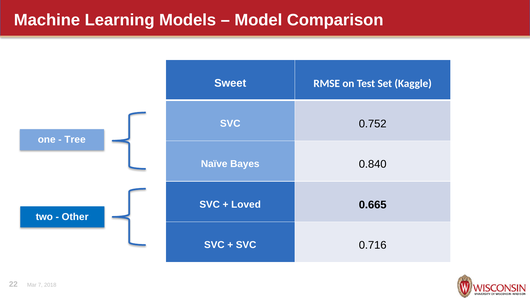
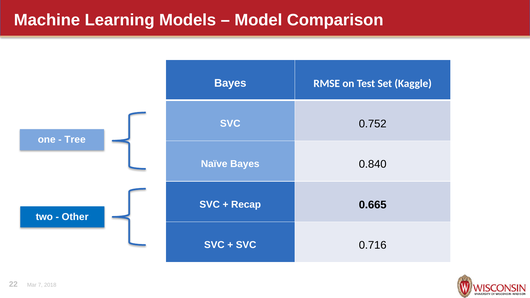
Sweet: Sweet -> Bayes (230, 83)
Loved: Loved -> Recap (246, 205)
